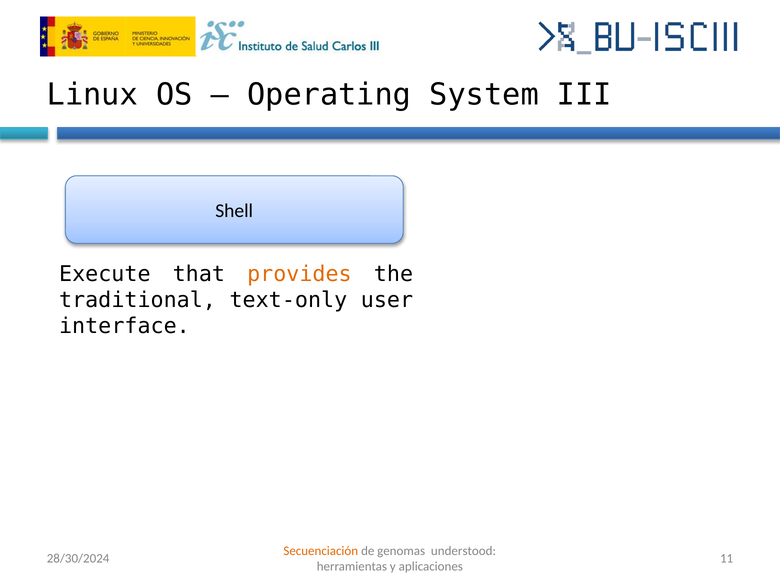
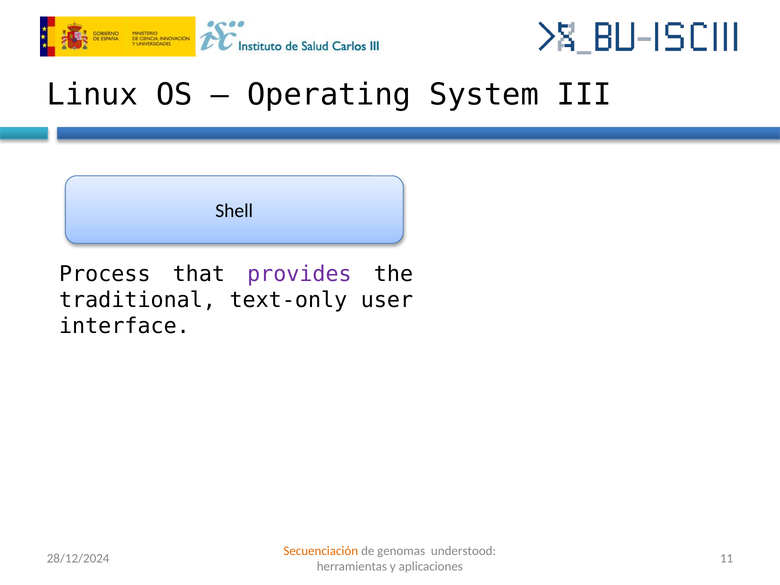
Execute: Execute -> Process (105, 274)
provides colour: orange -> purple (299, 274)
28/30/2024: 28/30/2024 -> 28/12/2024 (78, 559)
